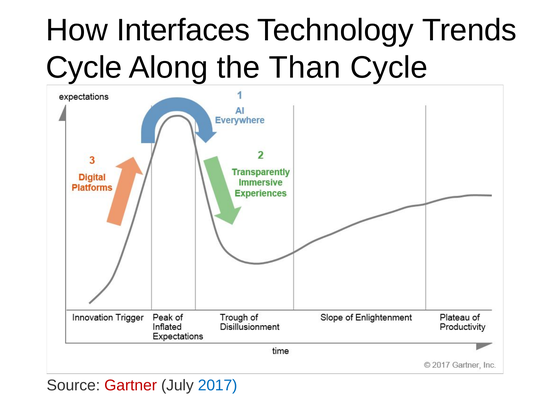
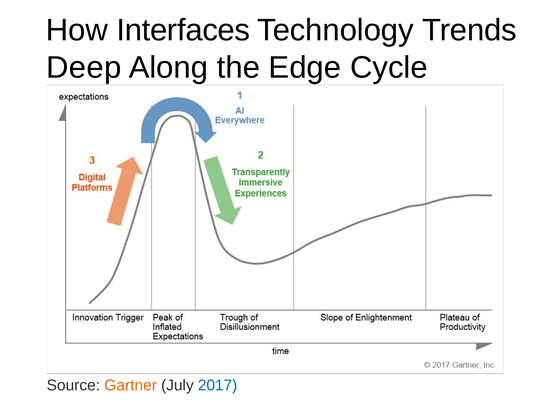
Cycle: Cycle -> Deep (84, 68)
Than: Than -> Edge (305, 68)
Gartner colour: red -> orange (131, 385)
